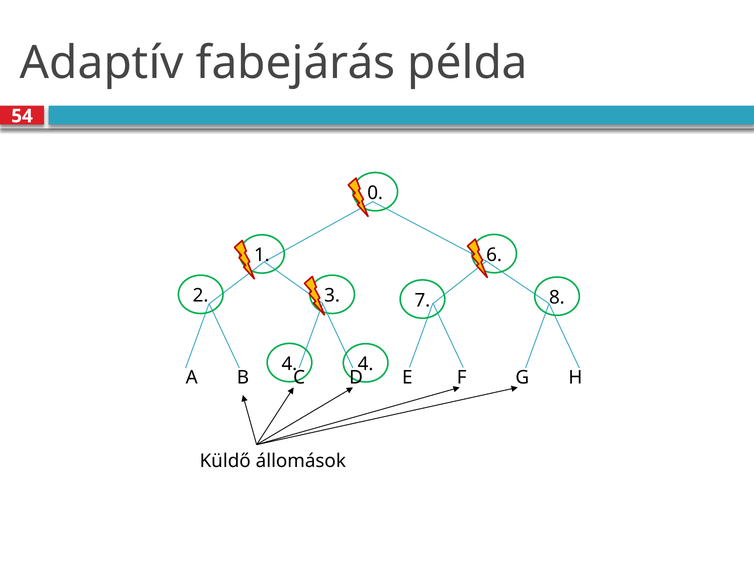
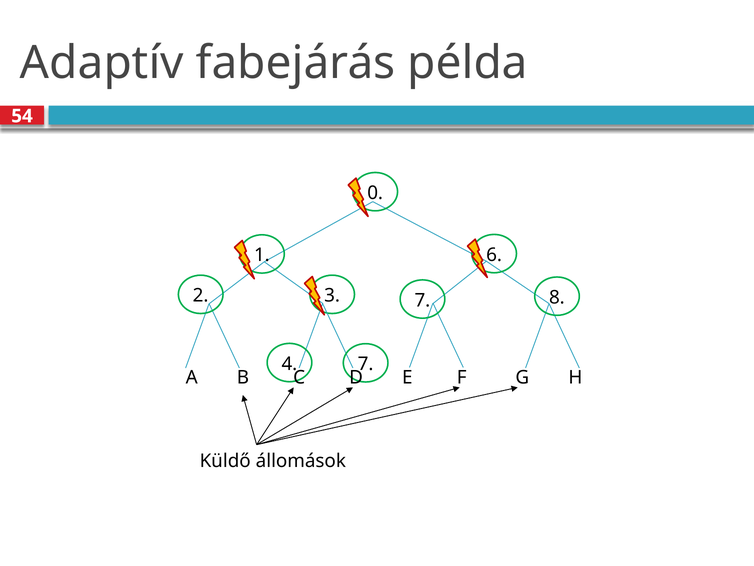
4 4: 4 -> 7 (366, 364)
